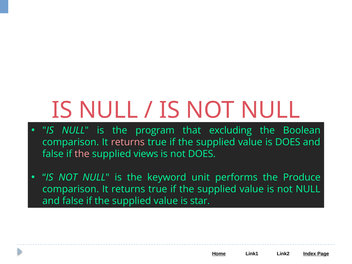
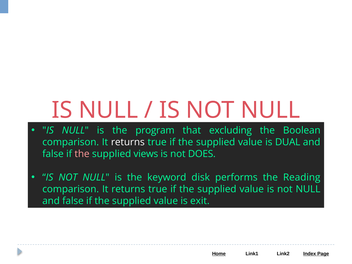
returns colour: pink -> white (128, 142)
is DOES: DOES -> DUAL (288, 142)
unit: unit -> disk (201, 177)
Produce: Produce -> Reading (302, 177)
star: star -> exit (200, 201)
